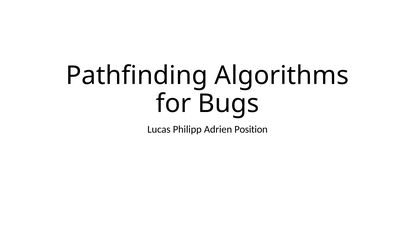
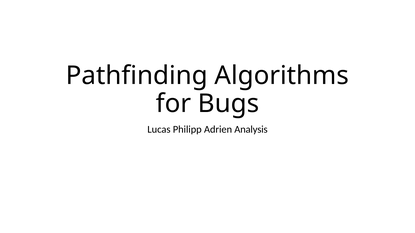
Position: Position -> Analysis (251, 130)
